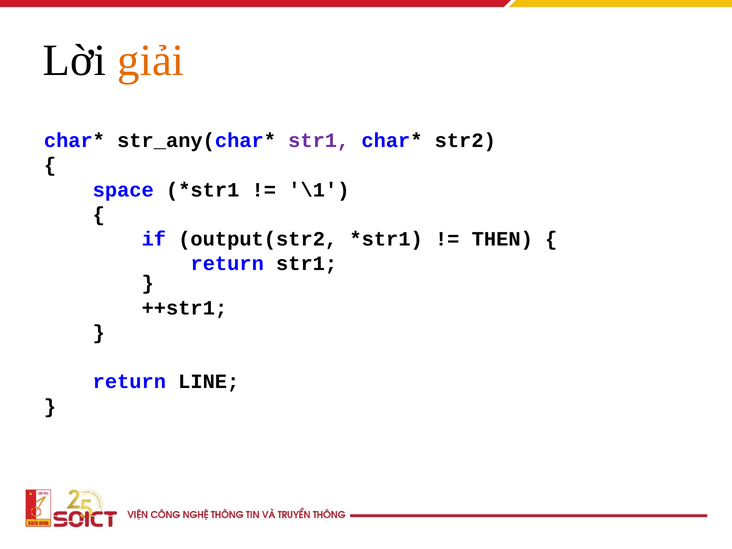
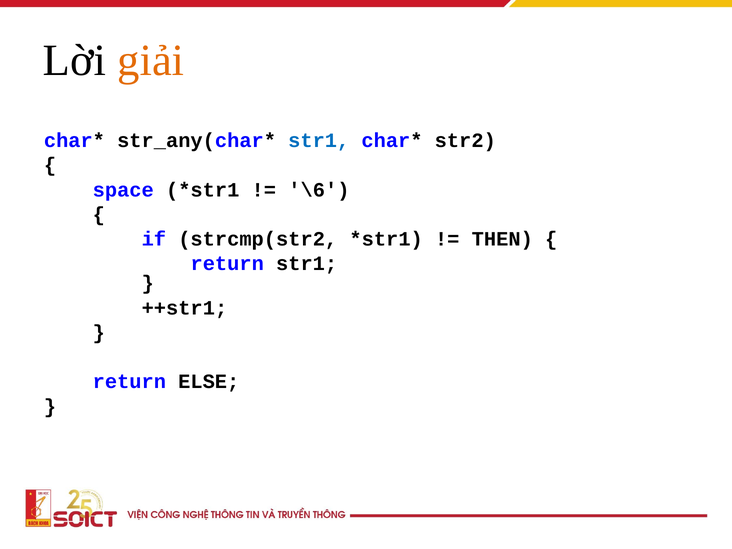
str1 colour: purple -> blue (319, 141)
\1: \1 -> \6 (319, 190)
output(str2: output(str2 -> strcmp(str2 (258, 239)
LINE: LINE -> ELSE (209, 382)
